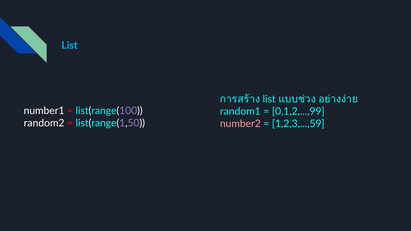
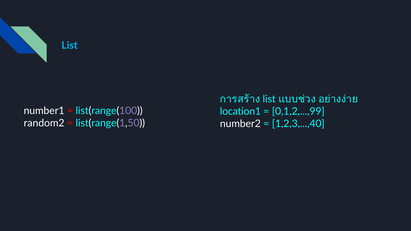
random1: random1 -> location1 (240, 112)
number2 colour: pink -> white (240, 124)
1,2,3,...,59: 1,2,3,...,59 -> 1,2,3,...,40 (298, 124)
